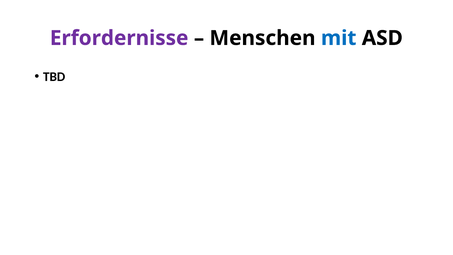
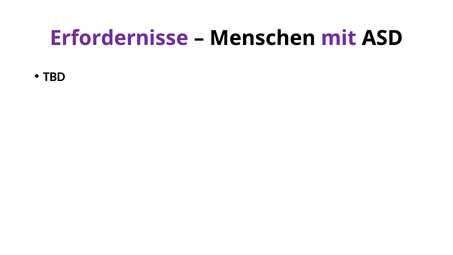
mit colour: blue -> purple (339, 38)
